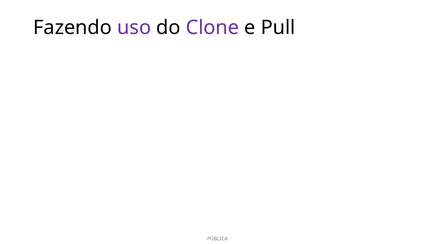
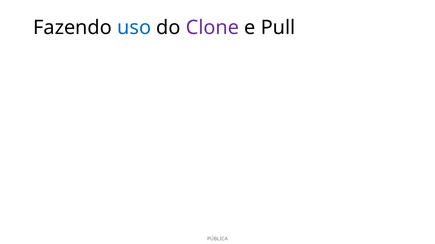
uso colour: purple -> blue (134, 28)
